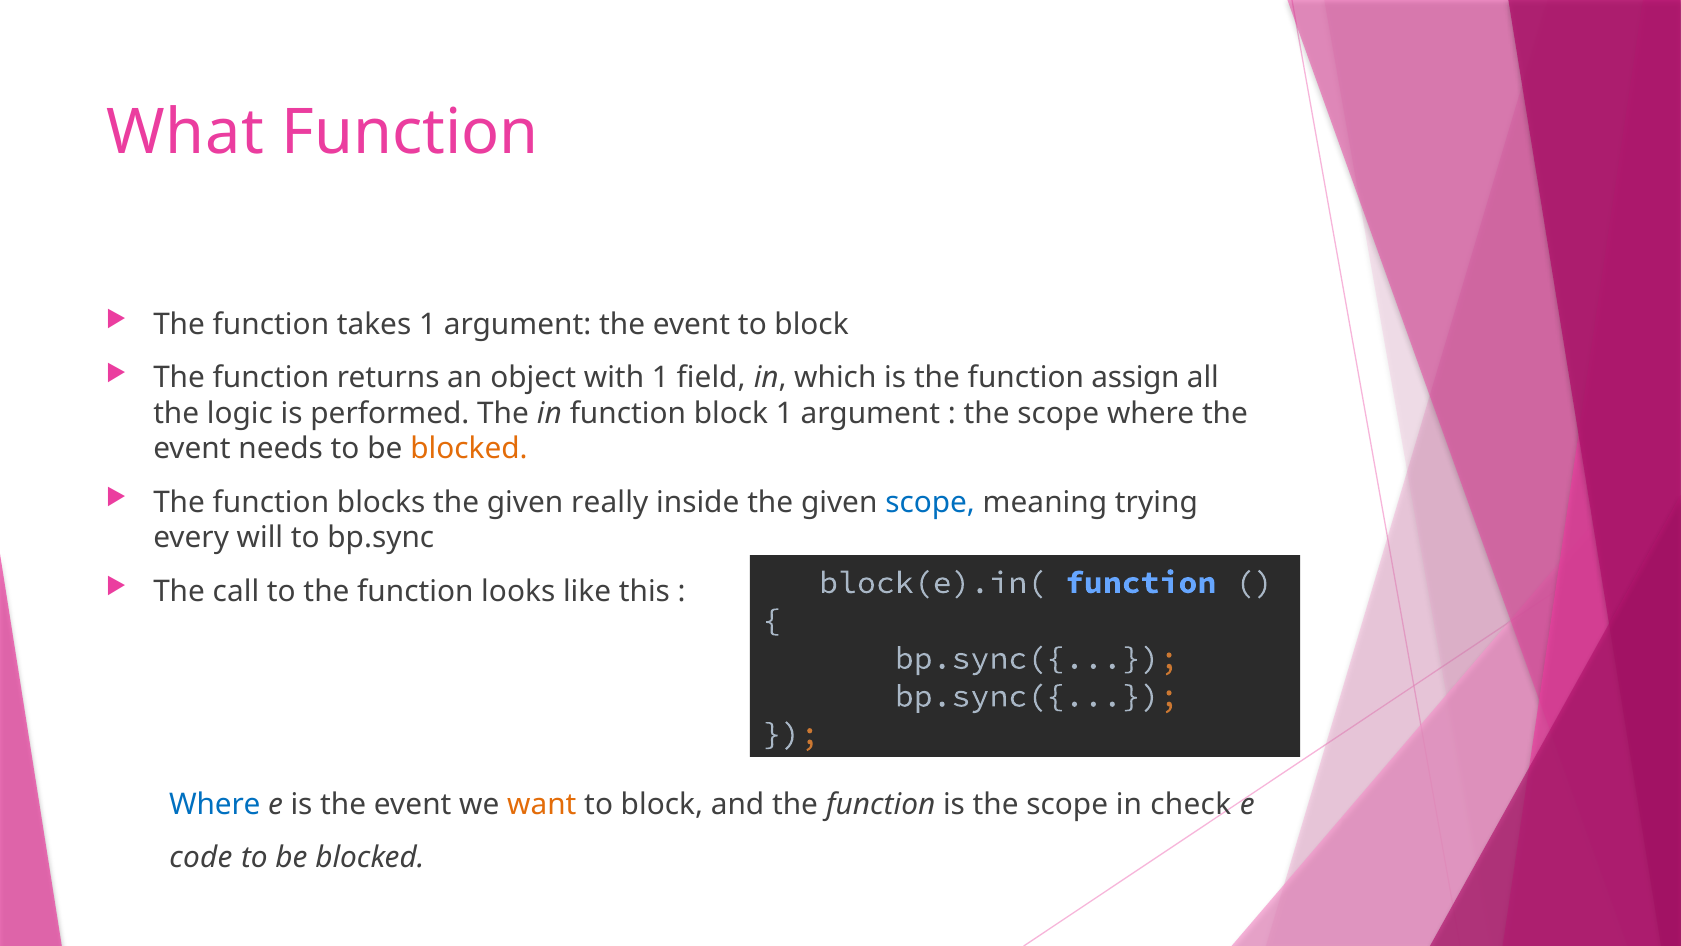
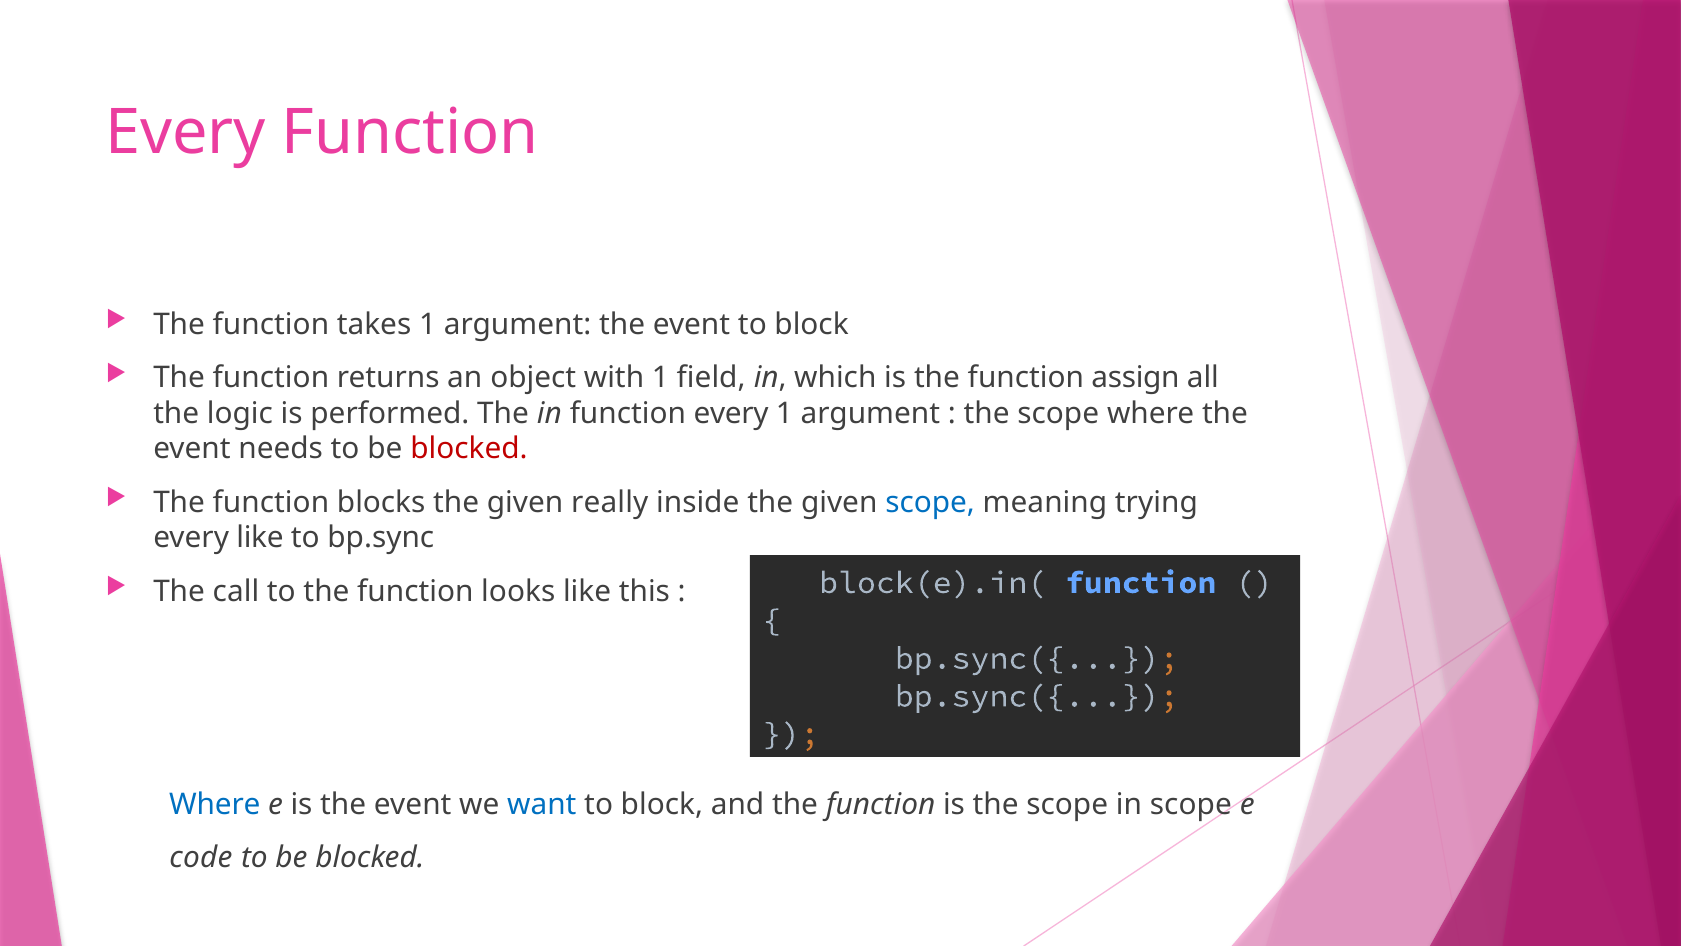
What: What -> Every (186, 133)
function block: block -> every (731, 413)
blocked colour: orange -> red (469, 449)
every will: will -> like (260, 538)
want colour: orange -> blue (542, 804)
in check: check -> scope (1191, 804)
